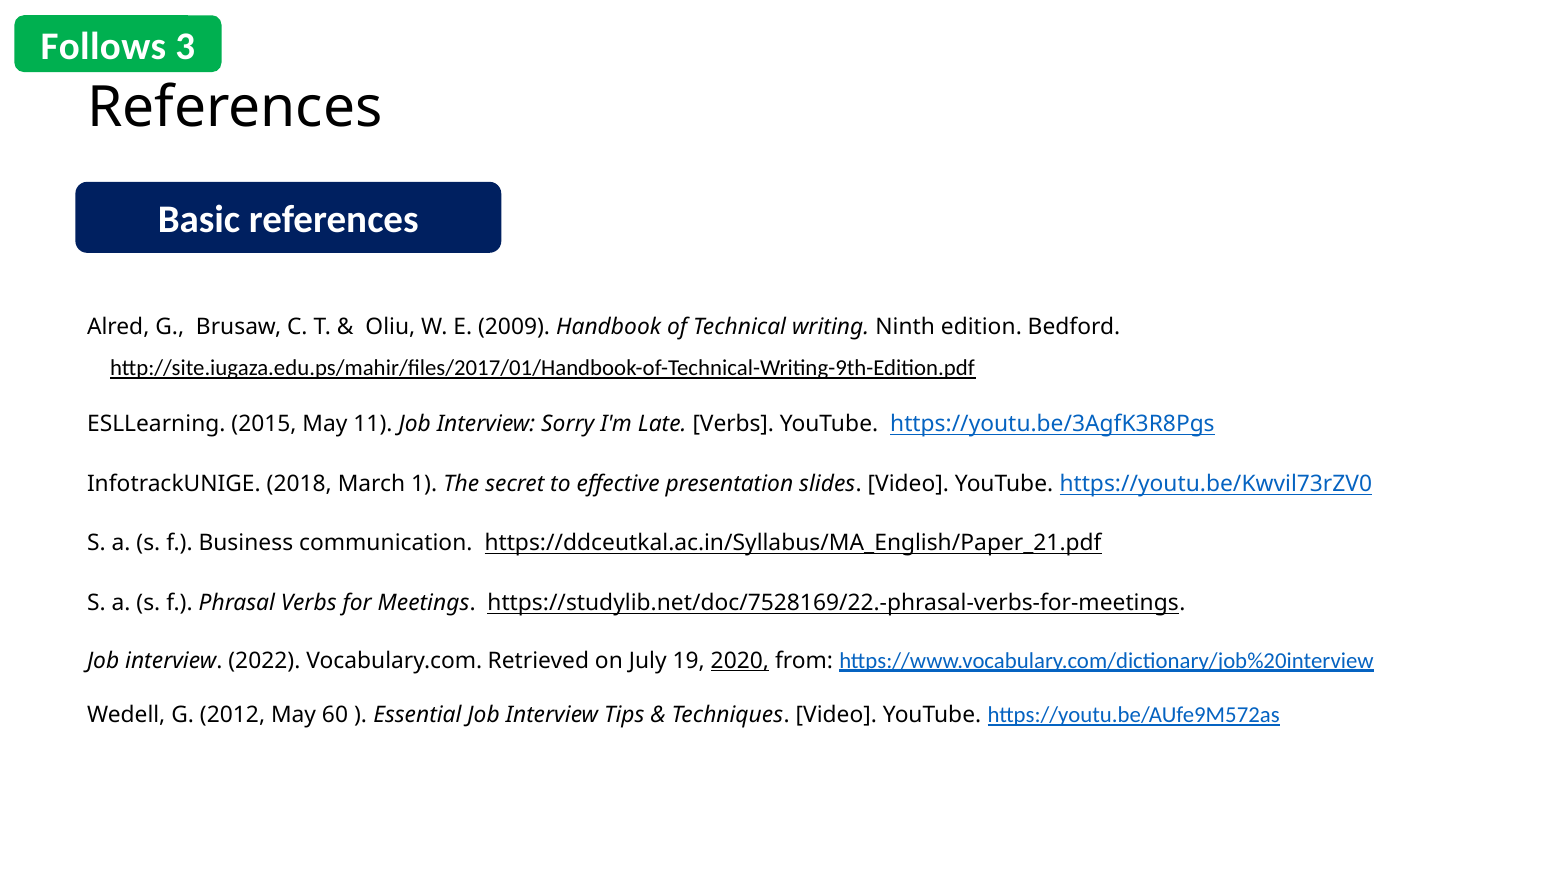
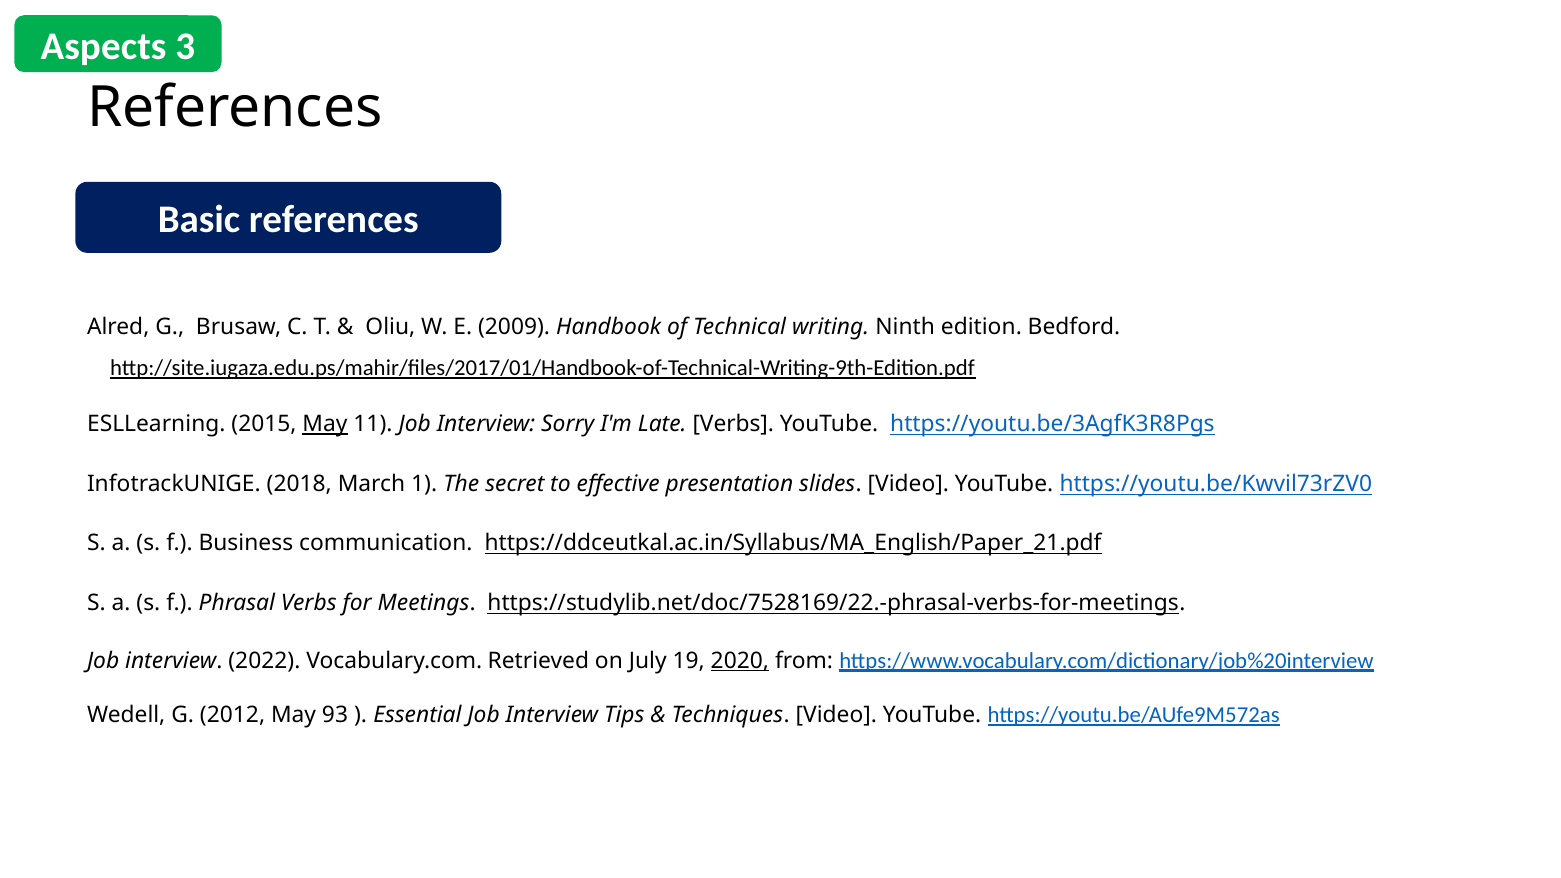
Follows: Follows -> Aspects (103, 46)
May underline: none -> present (325, 424)
60: 60 -> 93 (335, 715)
